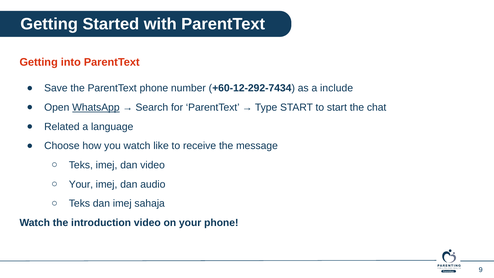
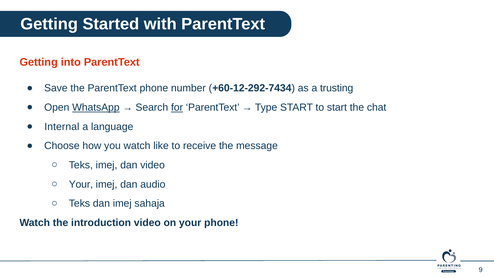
include: include -> trusting (337, 88)
for underline: none -> present (177, 107)
Related: Related -> Internal (62, 127)
